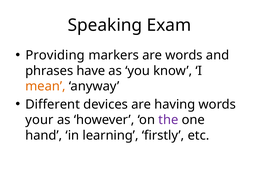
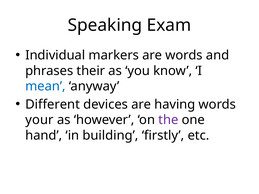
Providing: Providing -> Individual (55, 55)
have: have -> their (91, 71)
mean colour: orange -> blue (45, 86)
learning: learning -> building (110, 136)
